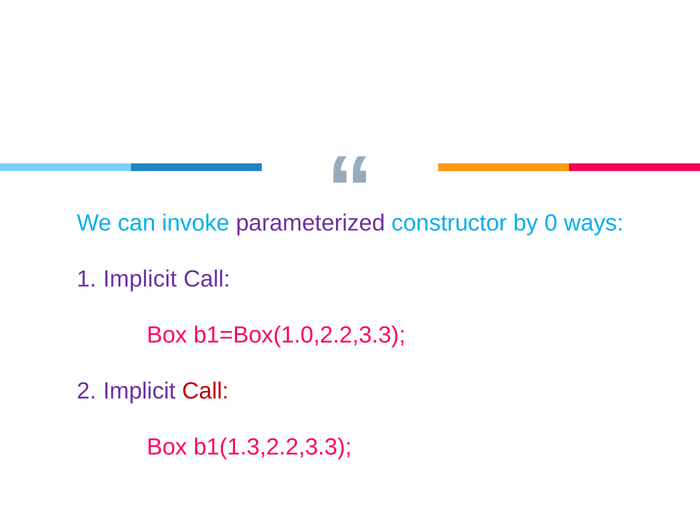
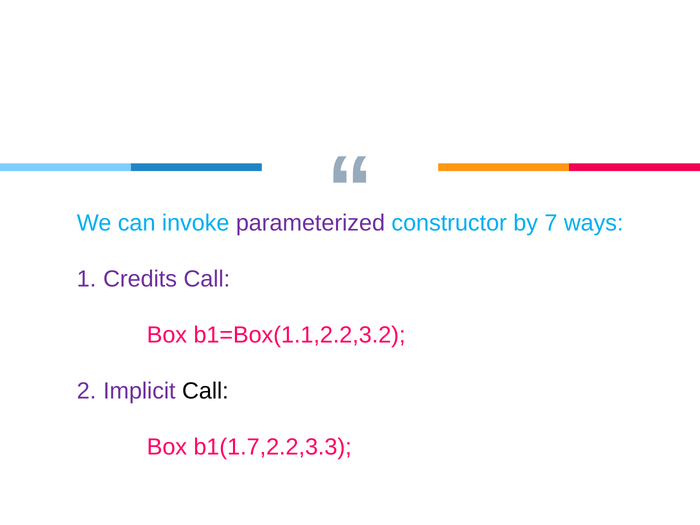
0: 0 -> 7 (551, 223)
Implicit: Implicit -> Credits (140, 279)
b1=Box(1.0,2.2,3.3: b1=Box(1.0,2.2,3.3 -> b1=Box(1.1,2.2,3.2 (299, 335)
Call colour: red -> black (205, 391)
b1(1.3,2.2,3.3: b1(1.3,2.2,3.3 -> b1(1.7,2.2,3.3 (273, 447)
